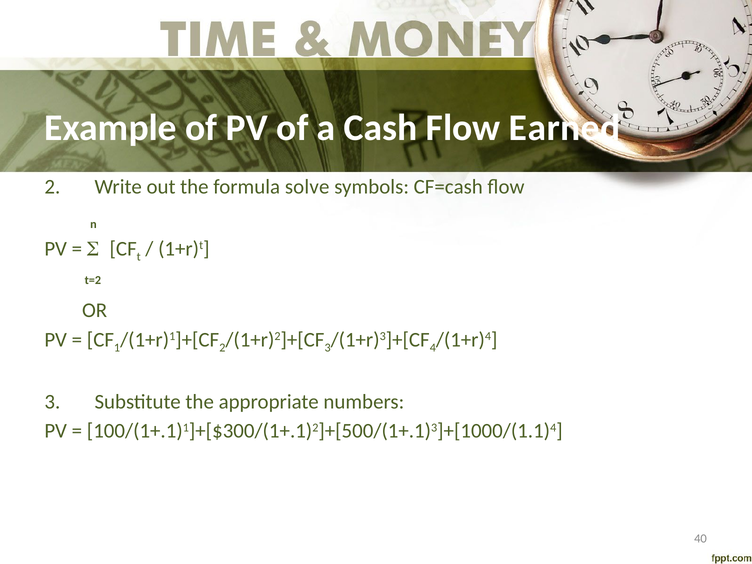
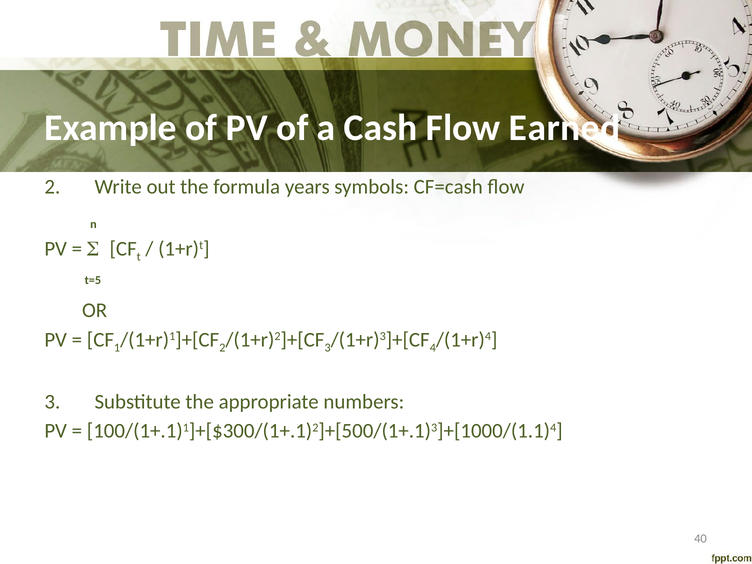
solve: solve -> years (307, 187)
t=2: t=2 -> t=5 (93, 280)
